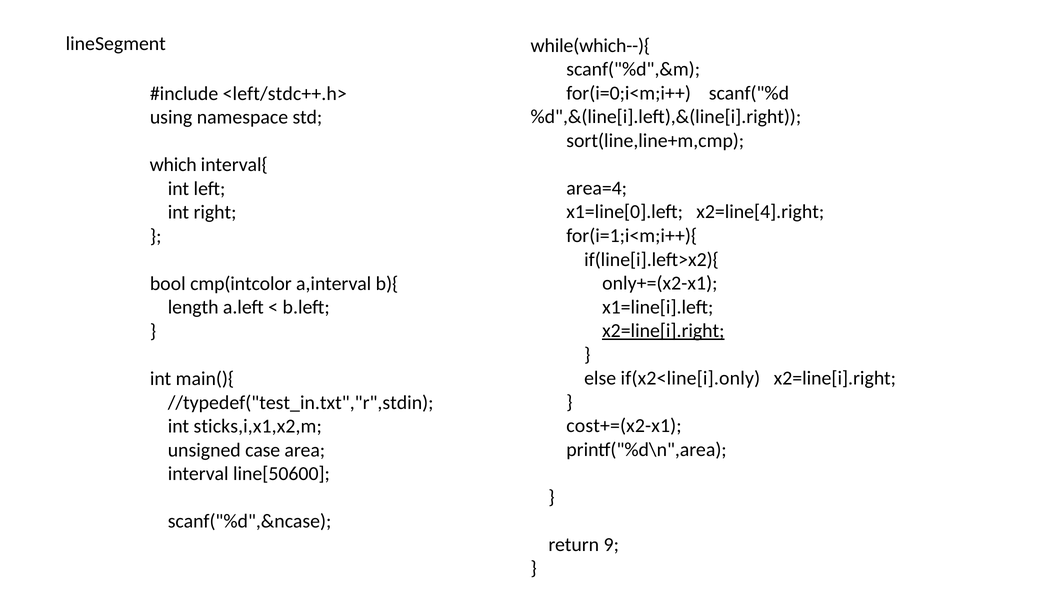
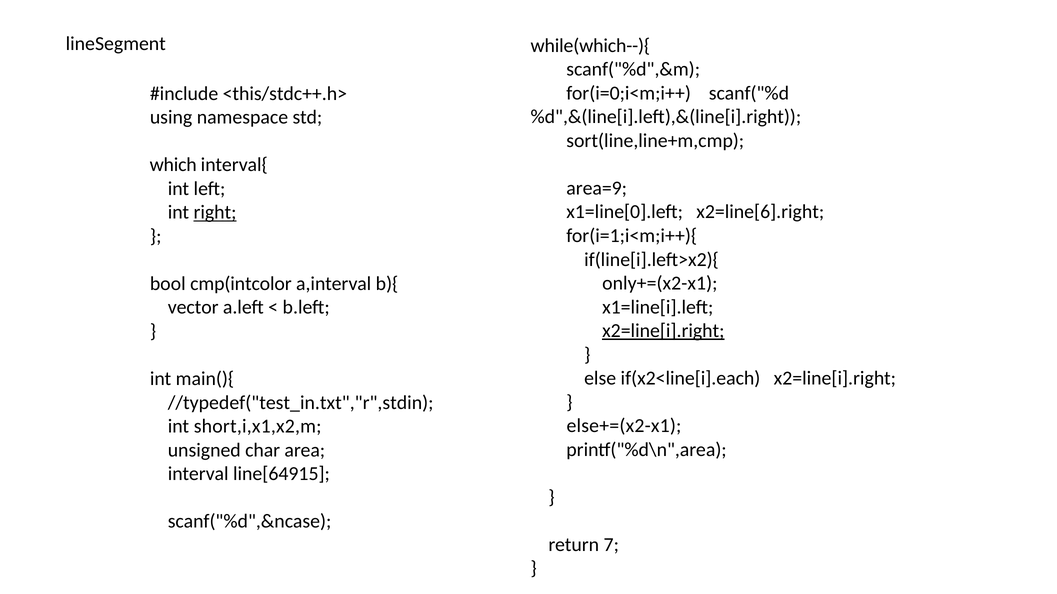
<left/stdc++.h>: <left/stdc++.h> -> <this/stdc++.h> (285, 94)
area=4: area=4 -> area=9 (597, 188)
x2=line[4].right: x2=line[4].right -> x2=line[6].right (760, 212)
right underline: none -> present (215, 213)
length: length -> vector (193, 308)
if(x2<line[i].only: if(x2<line[i].only -> if(x2<line[i].each (690, 379)
cost+=(x2-x1: cost+=(x2-x1 -> else+=(x2-x1 (624, 426)
sticks,i,x1,x2,m: sticks,i,x1,x2,m -> short,i,x1,x2,m (258, 427)
case: case -> char (263, 450)
line[50600: line[50600 -> line[64915 (281, 474)
9: 9 -> 7 (611, 545)
